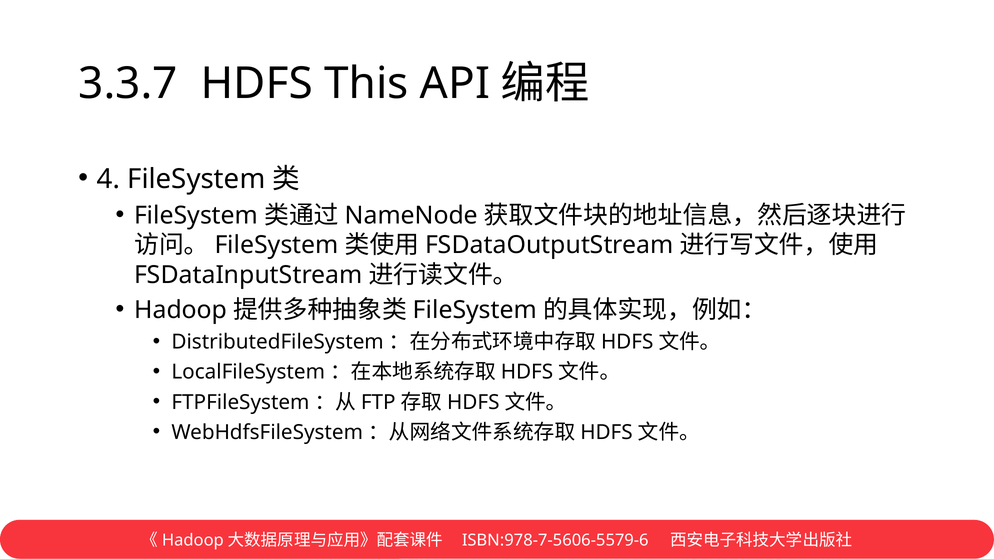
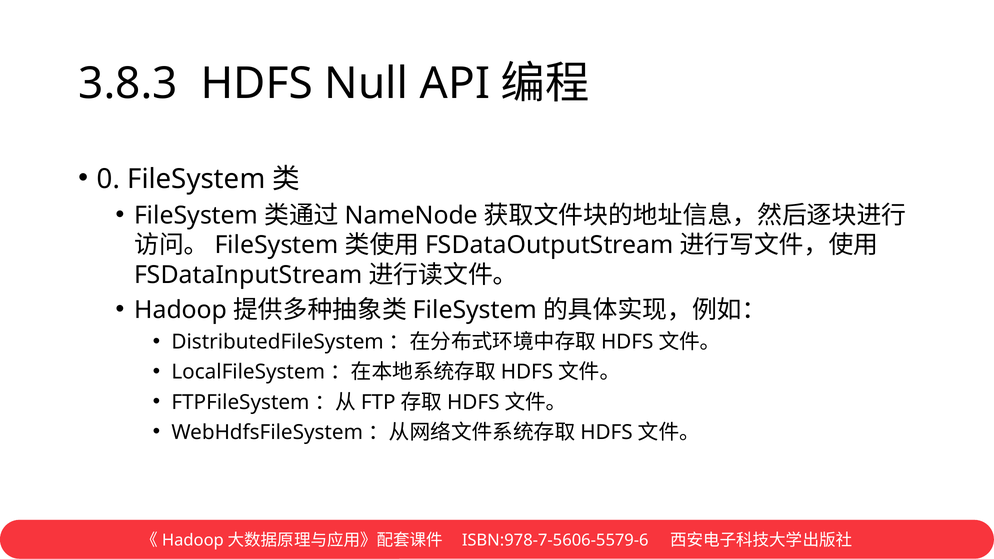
3.3.7: 3.3.7 -> 3.8.3 (128, 84)
This: This -> Null (366, 84)
4: 4 -> 0 (108, 179)
